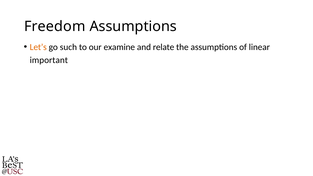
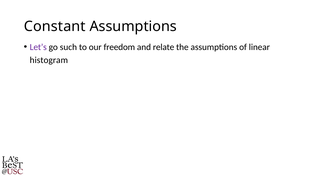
Freedom: Freedom -> Constant (55, 26)
Let’s colour: orange -> purple (38, 47)
examine: examine -> freedom (119, 47)
important: important -> histogram (49, 60)
